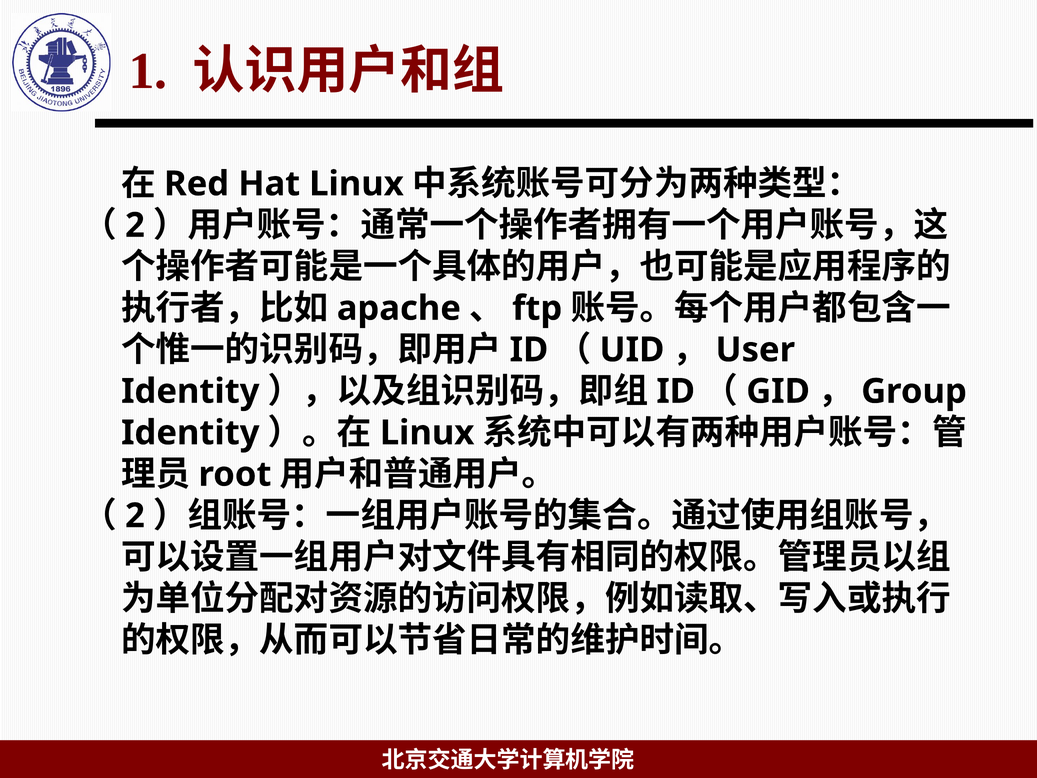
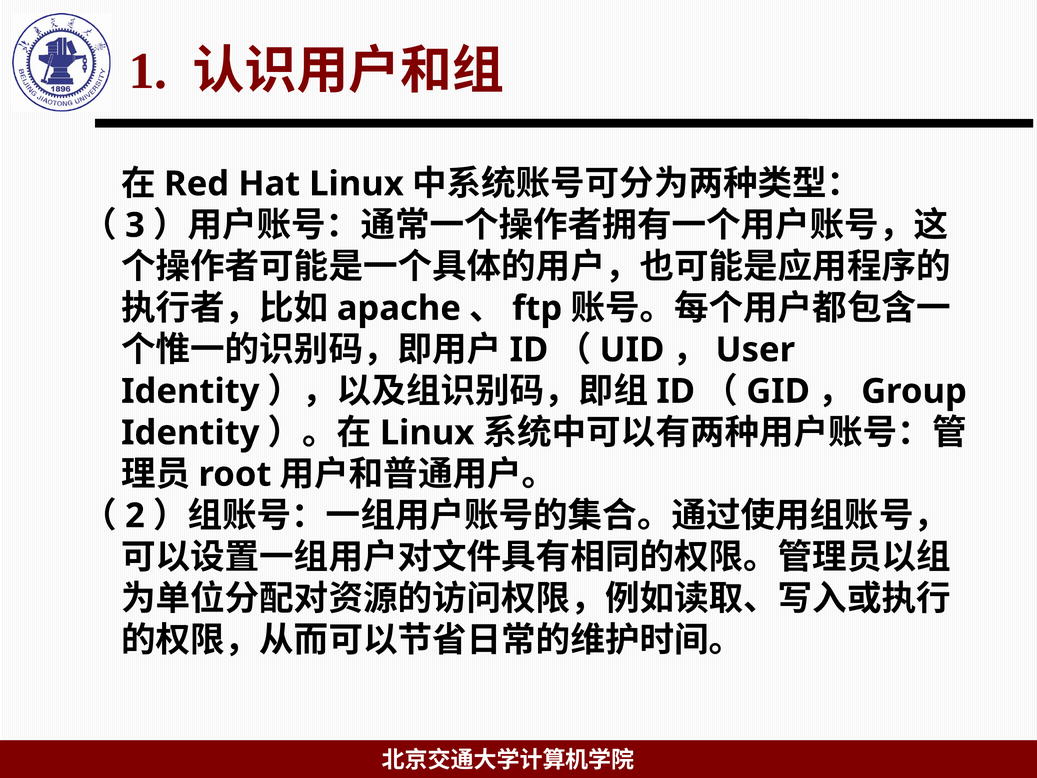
2: 2 -> 3 (135, 225)
